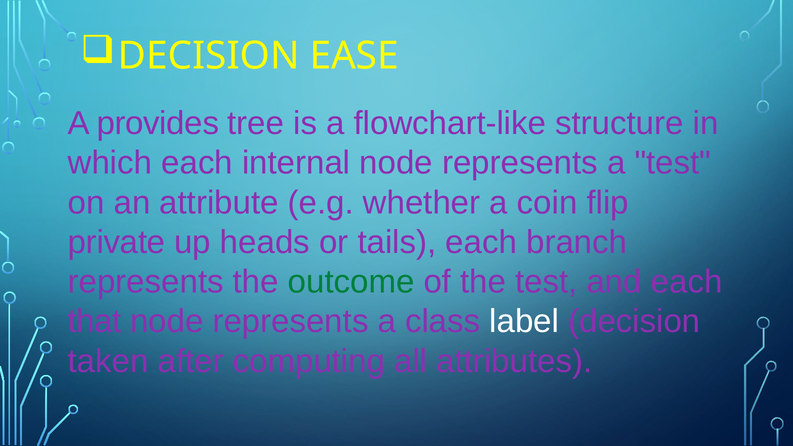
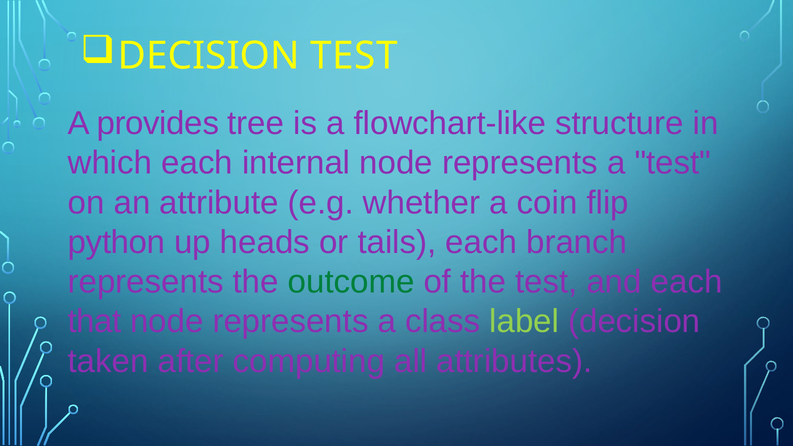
DECISION EASE: EASE -> TEST (354, 56)
private: private -> python (117, 242)
label colour: white -> light green (524, 322)
